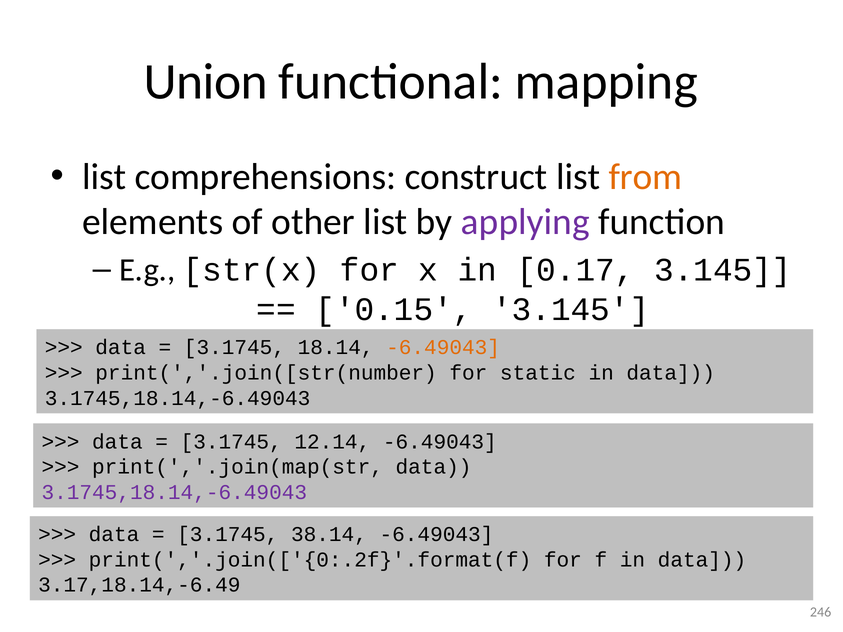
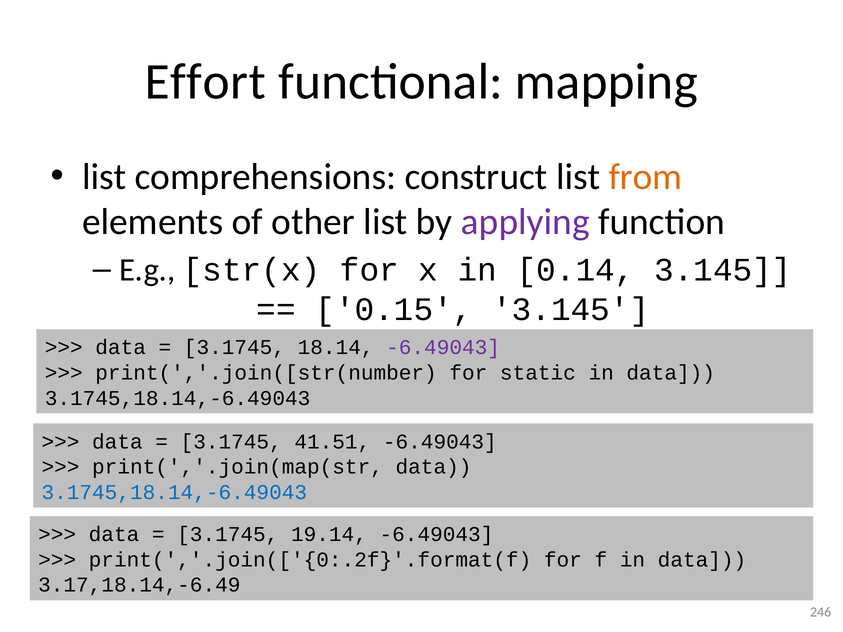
Union: Union -> Effort (205, 82)
0.17: 0.17 -> 0.14 (576, 270)
-6.49043 colour: orange -> purple (443, 348)
12.14: 12.14 -> 41.51 (332, 442)
3.1745,18.14,-6.49043 colour: purple -> blue (174, 492)
38.14: 38.14 -> 19.14 (329, 535)
